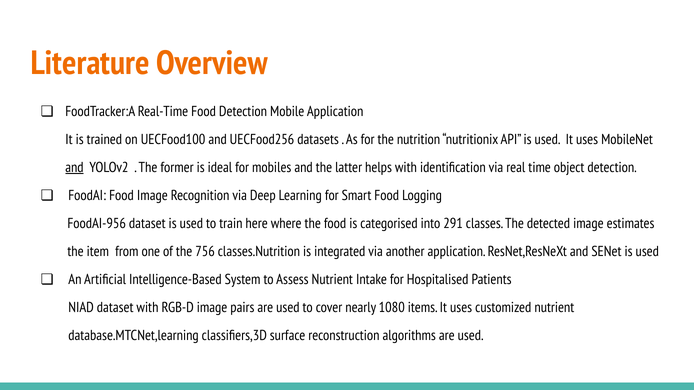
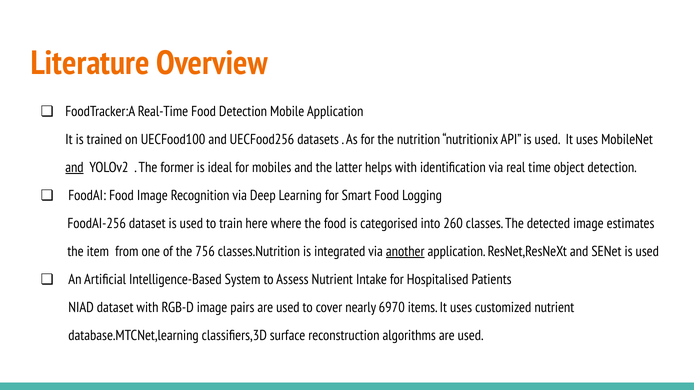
FoodAI-956: FoodAI-956 -> FoodAI-256 (97, 224)
291: 291 -> 260 (453, 224)
another underline: none -> present (405, 252)
1080: 1080 -> 6970 (392, 308)
